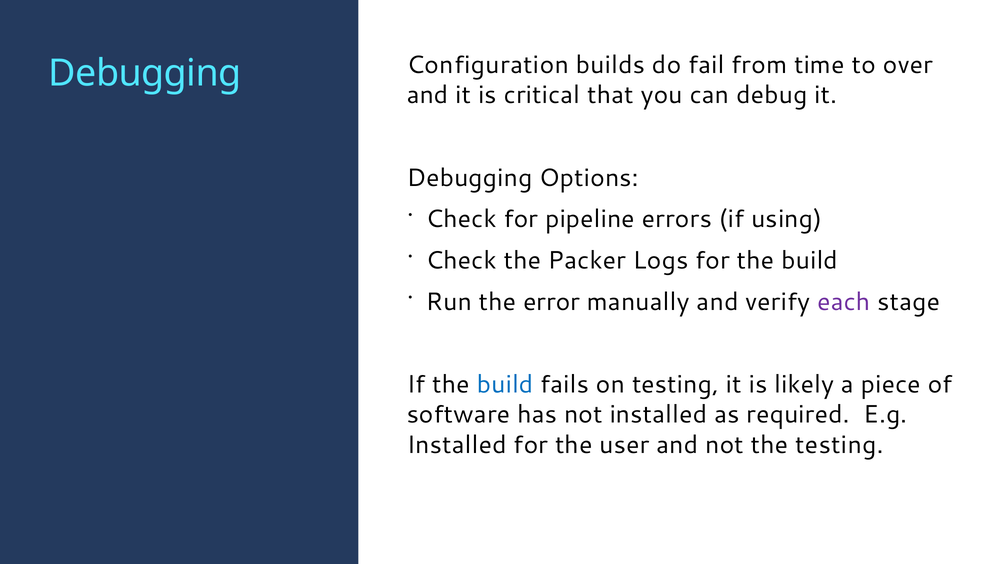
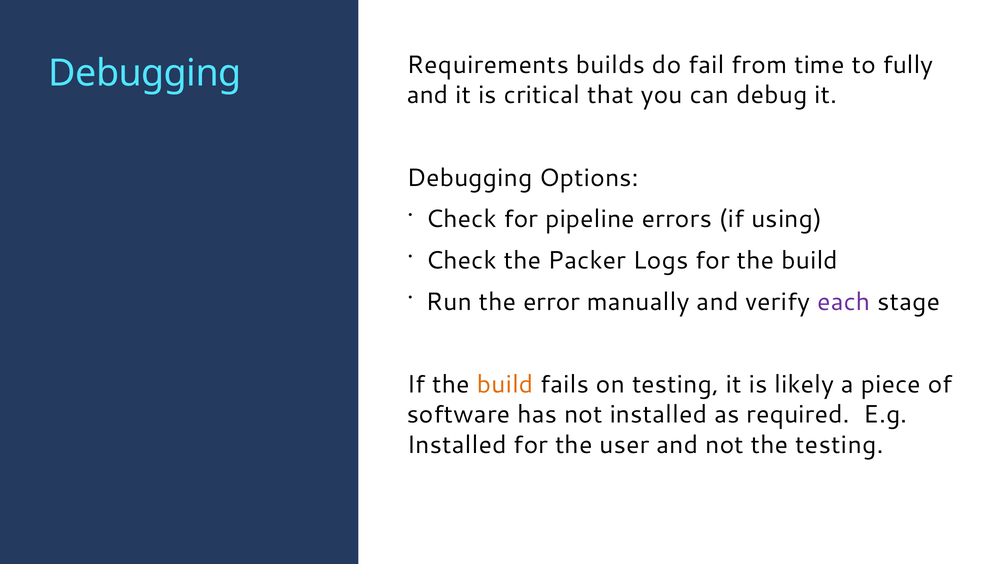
Configuration: Configuration -> Requirements (488, 65)
over: over -> fully (908, 65)
build colour: blue -> orange (505, 385)
